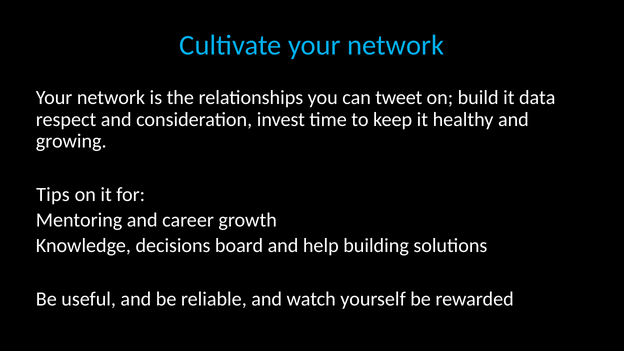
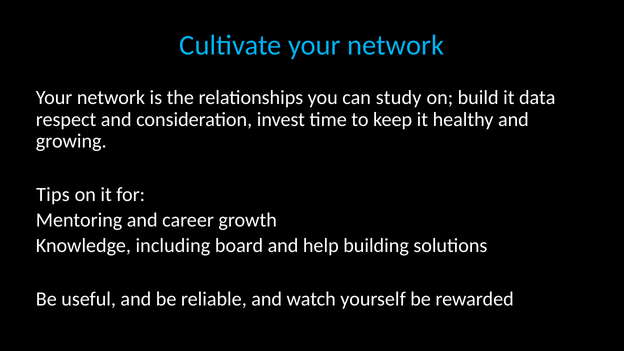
tweet: tweet -> study (399, 98)
decisions: decisions -> including (173, 246)
